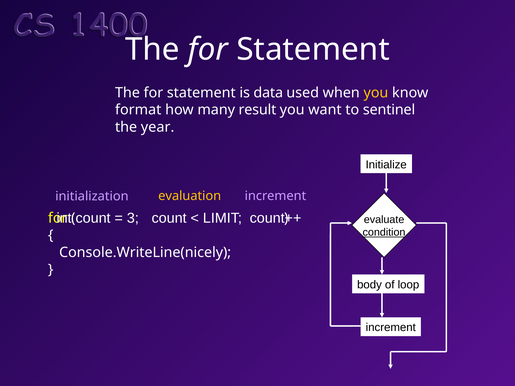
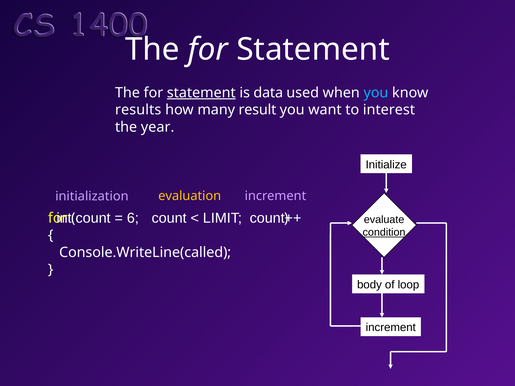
statement underline: none -> present (201, 93)
you colour: yellow -> light blue (376, 93)
format: format -> results (138, 110)
sentinel: sentinel -> interest (389, 110)
3: 3 -> 6 (133, 218)
Console.WriteLine(nicely: Console.WriteLine(nicely -> Console.WriteLine(called (145, 252)
